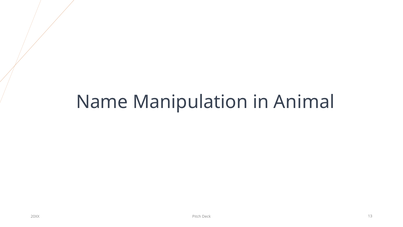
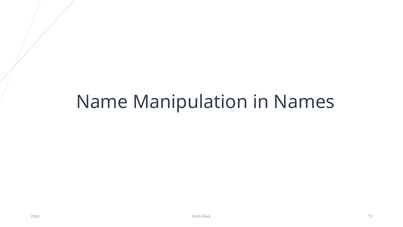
Animal: Animal -> Names (304, 102)
